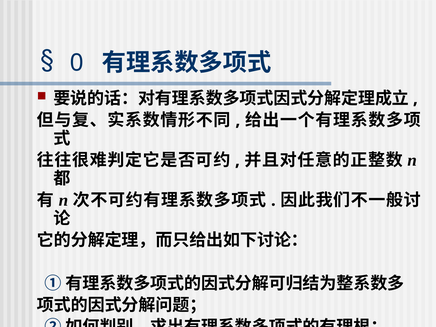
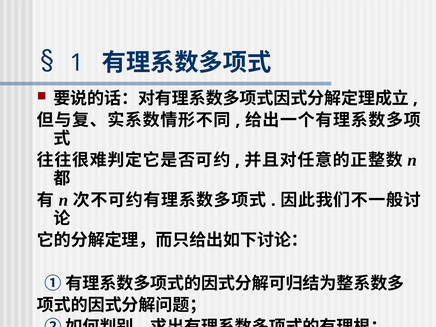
0: 0 -> 1 (77, 63)
